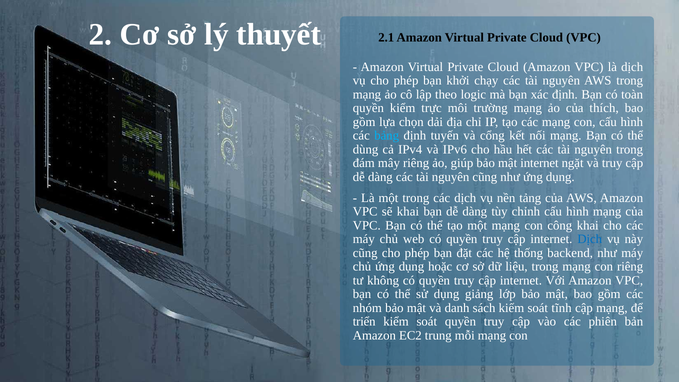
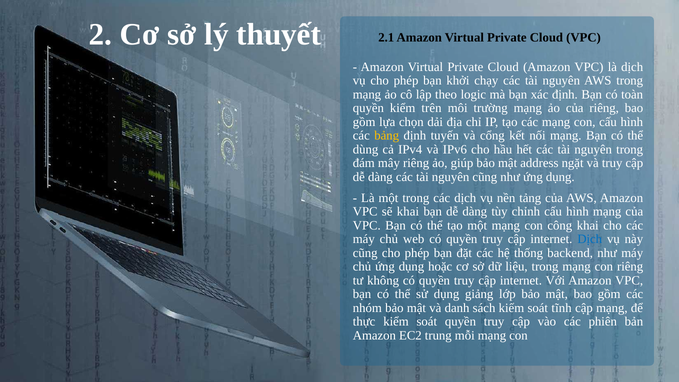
trực: trực -> trên (431, 108)
của thích: thích -> riêng (604, 108)
bảng colour: light blue -> yellow (387, 136)
mật internet: internet -> address (539, 163)
triển: triển -> thực (364, 322)
